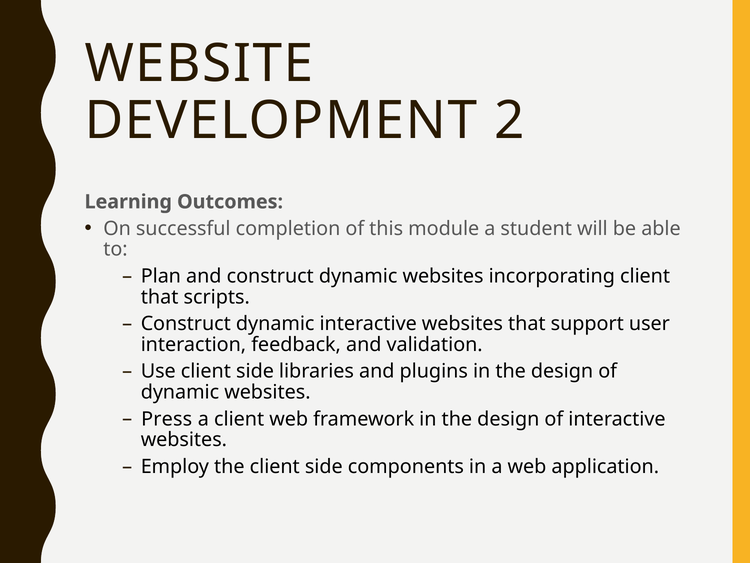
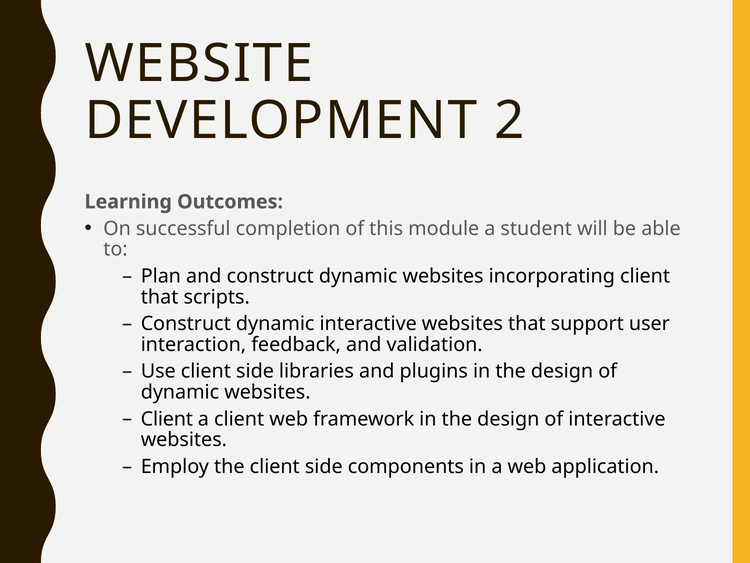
Press: Press -> Client (167, 419)
